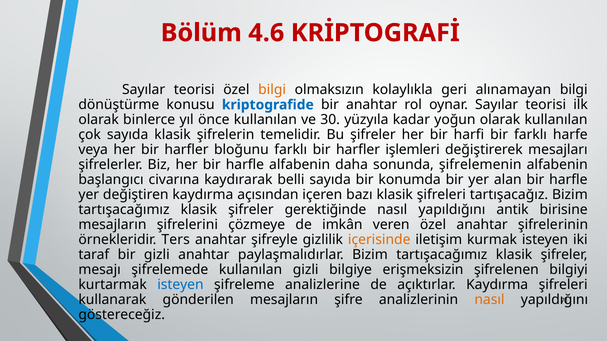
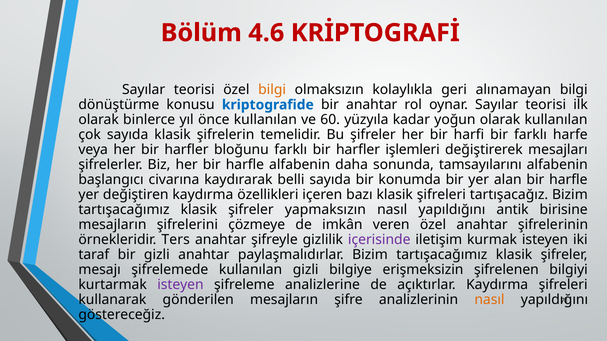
30: 30 -> 60 (330, 120)
şifrelemenin: şifrelemenin -> tamsayılarını (480, 165)
açısından: açısından -> özellikleri (268, 195)
gerektiğinde: gerektiğinde -> yapmaksızın (325, 210)
içerisinde colour: orange -> purple (379, 240)
isteyen colour: blue -> purple (180, 285)
